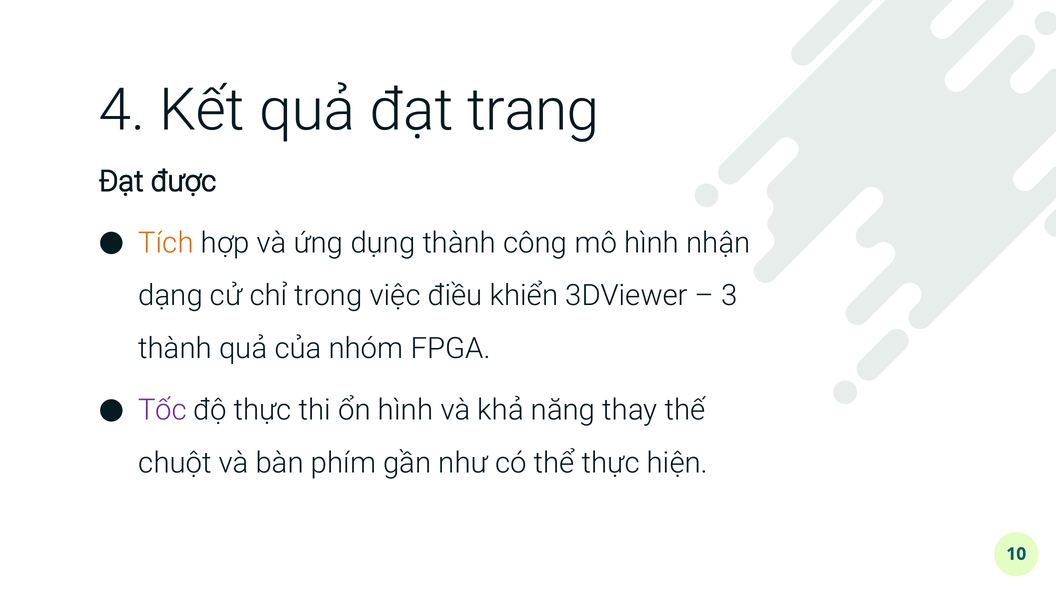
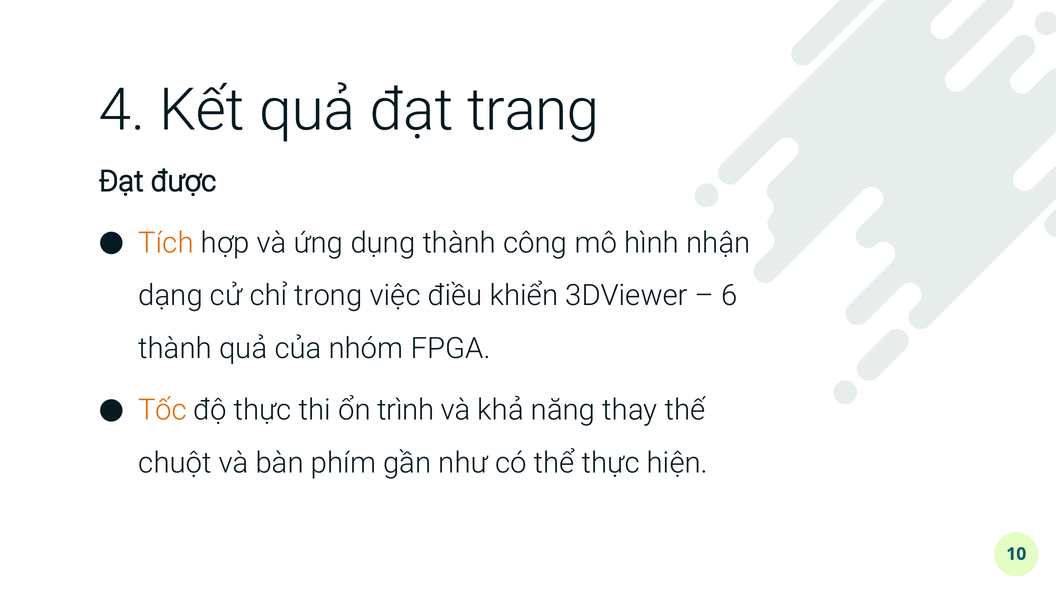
3: 3 -> 6 (729, 296)
Tốc colour: purple -> orange (162, 410)
ổn hình: hình -> trình (406, 410)
